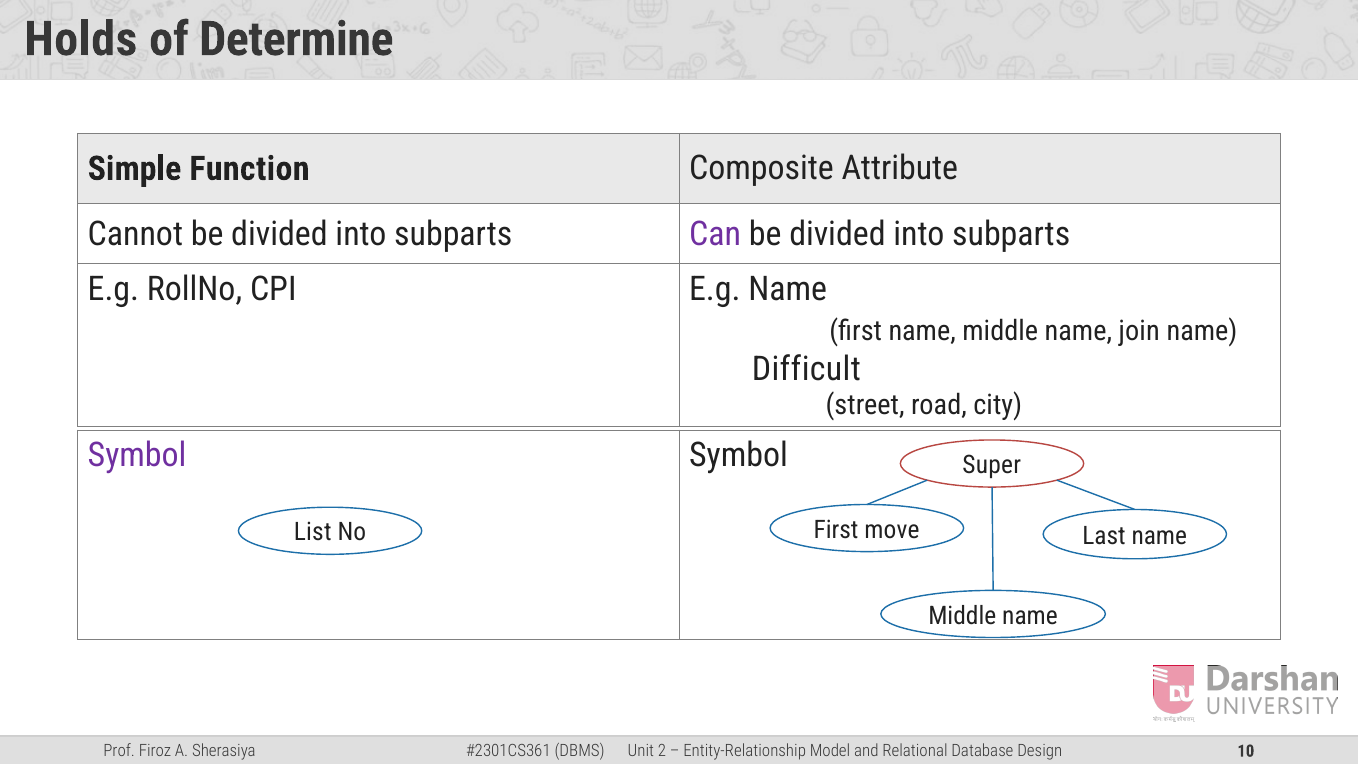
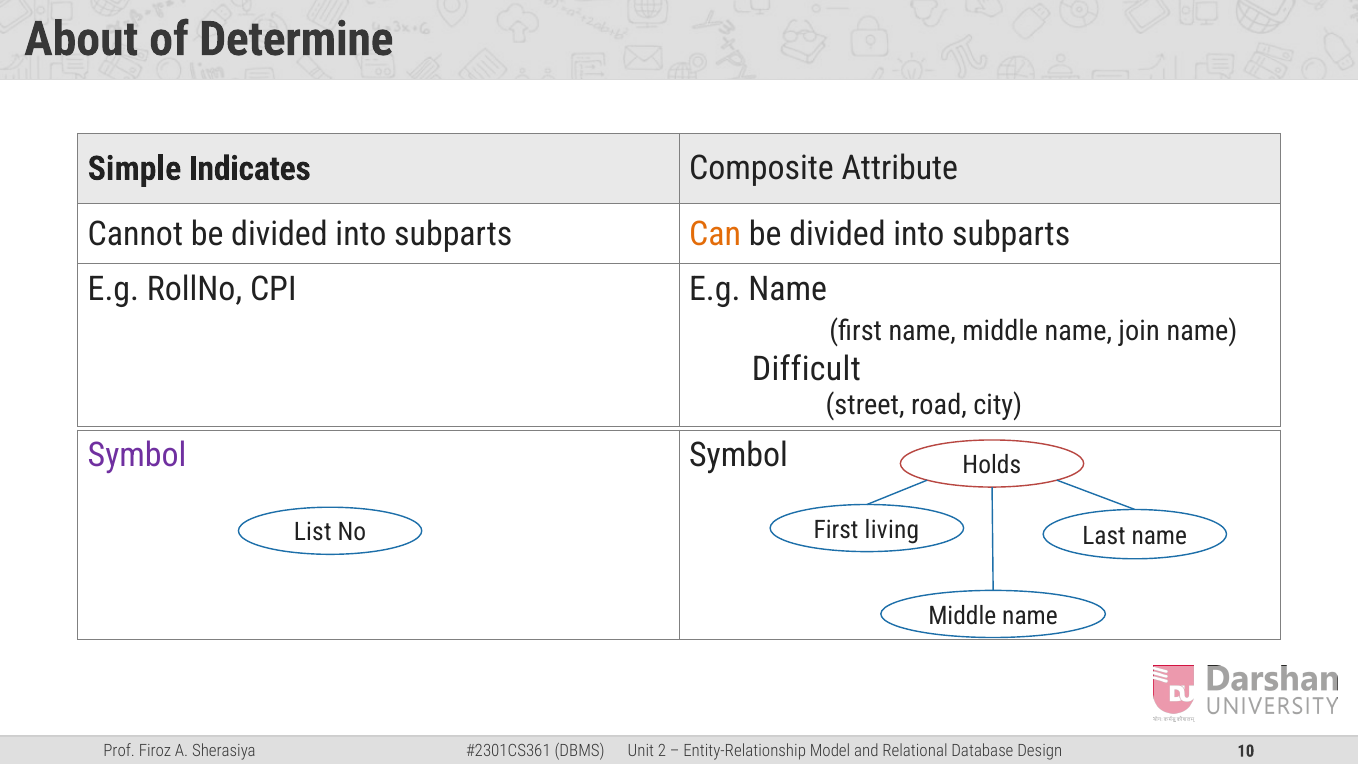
Holds: Holds -> About (81, 39)
Function: Function -> Indicates (250, 169)
Can colour: purple -> orange (715, 234)
Super: Super -> Holds (992, 465)
move: move -> living (892, 530)
